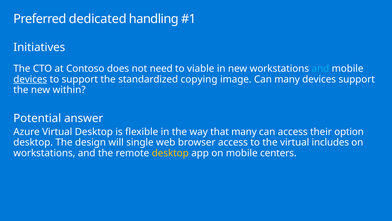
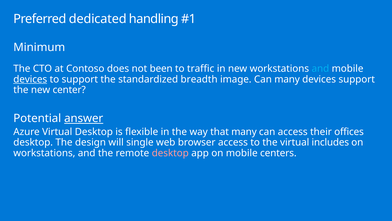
Initiatives: Initiatives -> Minimum (39, 47)
need: need -> been (161, 69)
viable: viable -> traffic (201, 69)
copying: copying -> breadth (199, 79)
within: within -> center (69, 90)
answer underline: none -> present (84, 118)
option: option -> offices (349, 132)
desktop colour: yellow -> pink (170, 153)
